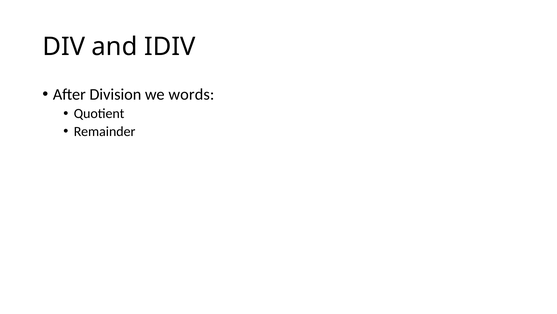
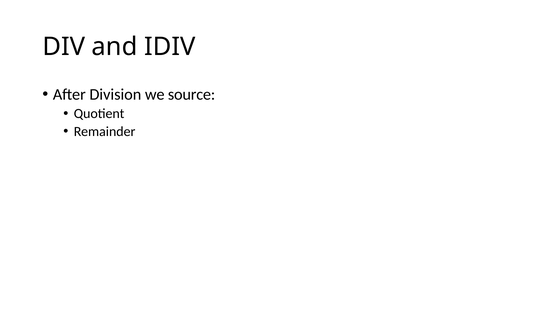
words: words -> source (192, 94)
